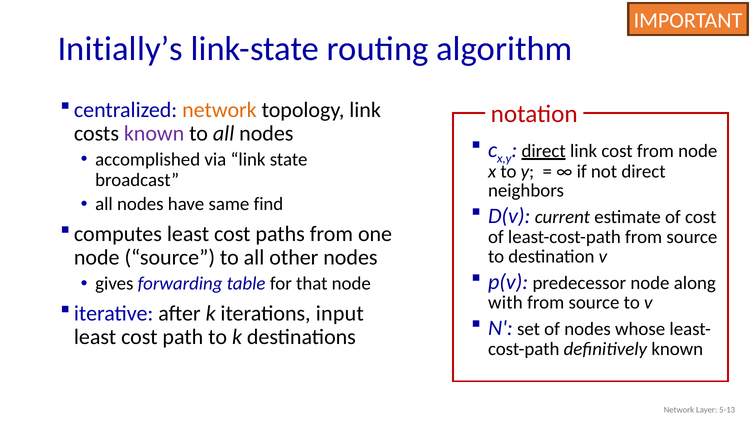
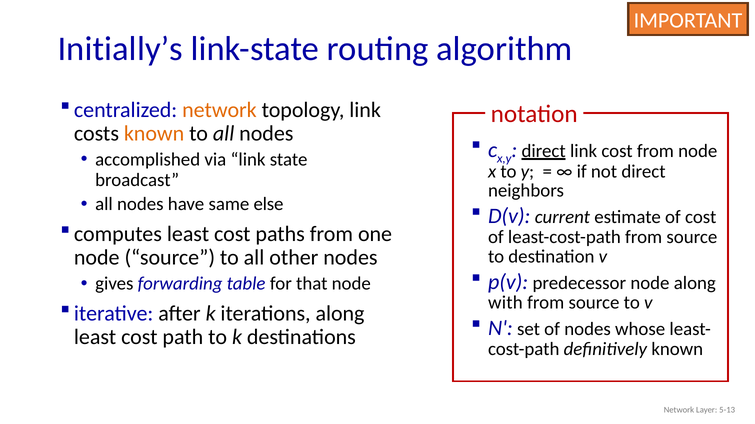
known colour: purple -> orange (154, 134)
find: find -> else (268, 204)
iterations input: input -> along (340, 314)
